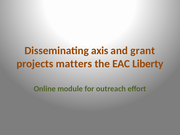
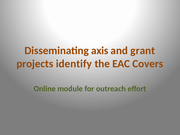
matters: matters -> identify (74, 64)
Liberty: Liberty -> Covers (148, 64)
